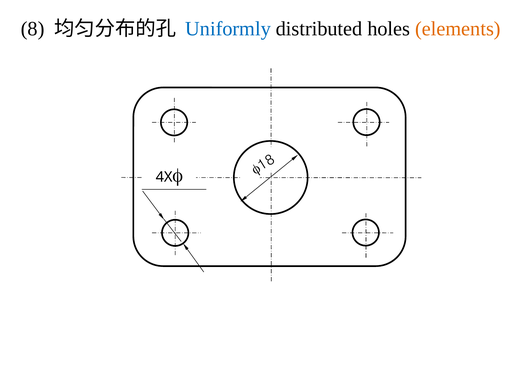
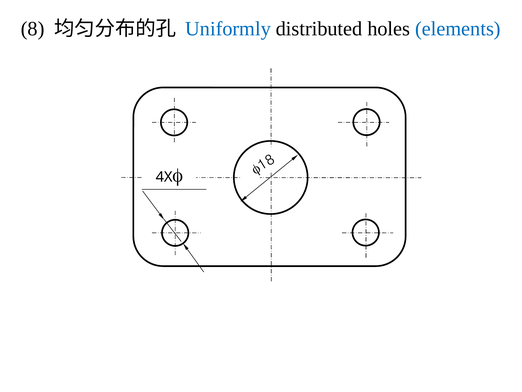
elements colour: orange -> blue (458, 29)
